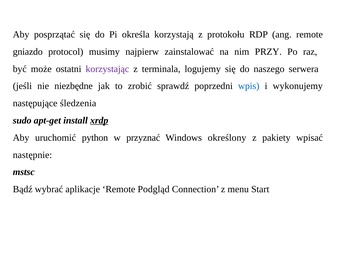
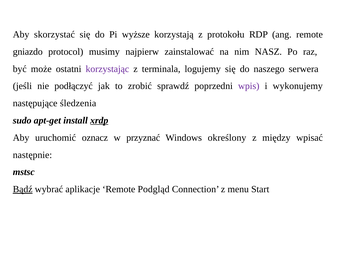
posprzątać: posprzątać -> skorzystać (54, 34)
określa: określa -> wyższe (136, 34)
PRZY: PRZY -> NASZ (268, 52)
niezbędne: niezbędne -> podłączyć (74, 86)
wpis colour: blue -> purple (249, 86)
python: python -> oznacz (95, 138)
pakiety: pakiety -> między (276, 138)
Bądź underline: none -> present (23, 189)
